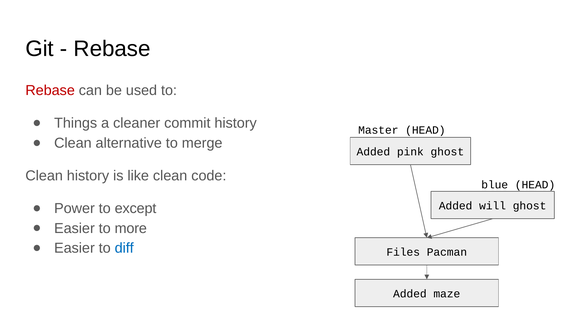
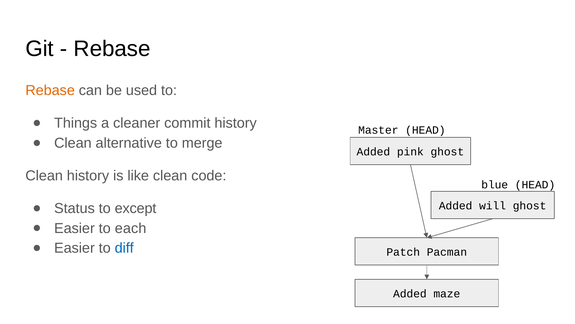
Rebase colour: red -> orange (50, 90)
Power: Power -> Status (74, 208)
more: more -> each (131, 228)
Files: Files -> Patch (403, 252)
